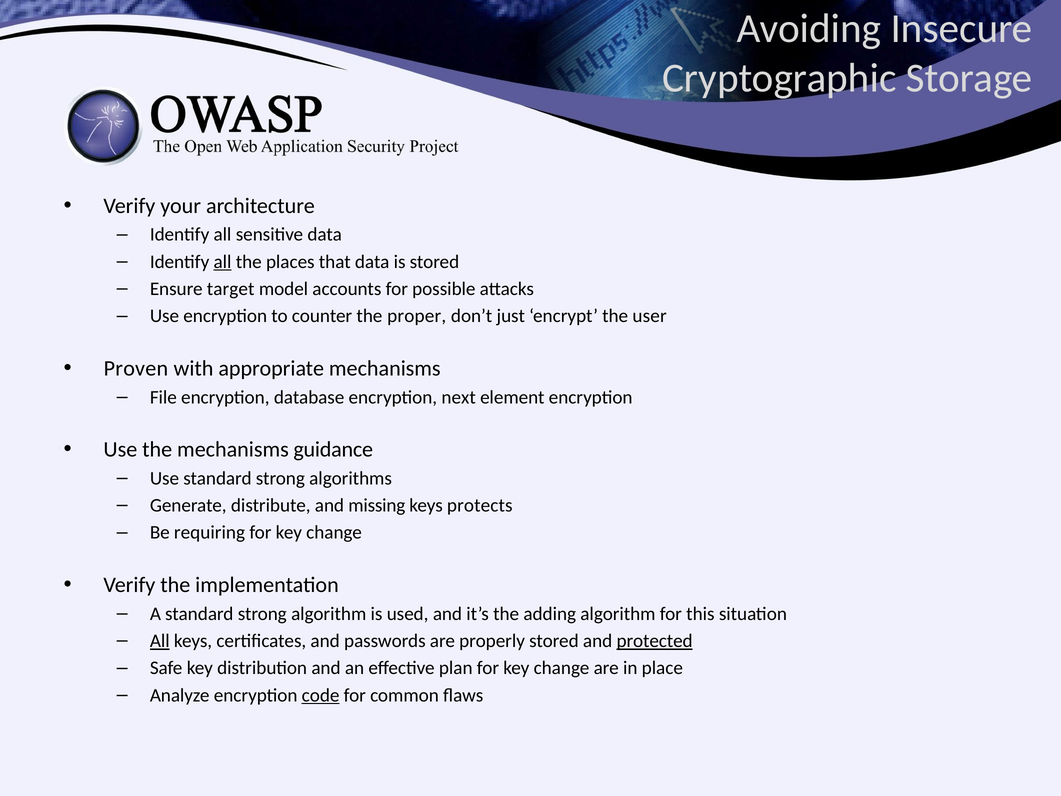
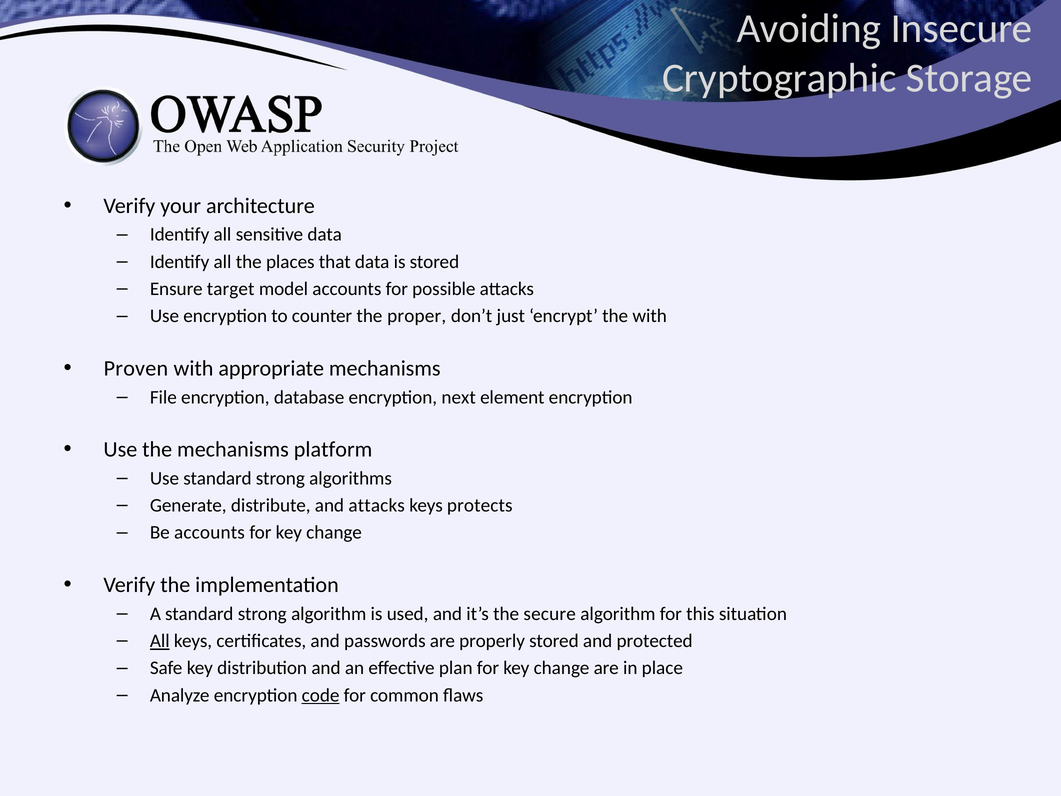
all underline: present -> none (222, 262)
the user: user -> with (650, 316)
guidance: guidance -> platform (333, 449)
and missing: missing -> attacks (377, 505)
Be requiring: requiring -> accounts (209, 532)
adding: adding -> secure (550, 614)
protected underline: present -> none (655, 641)
